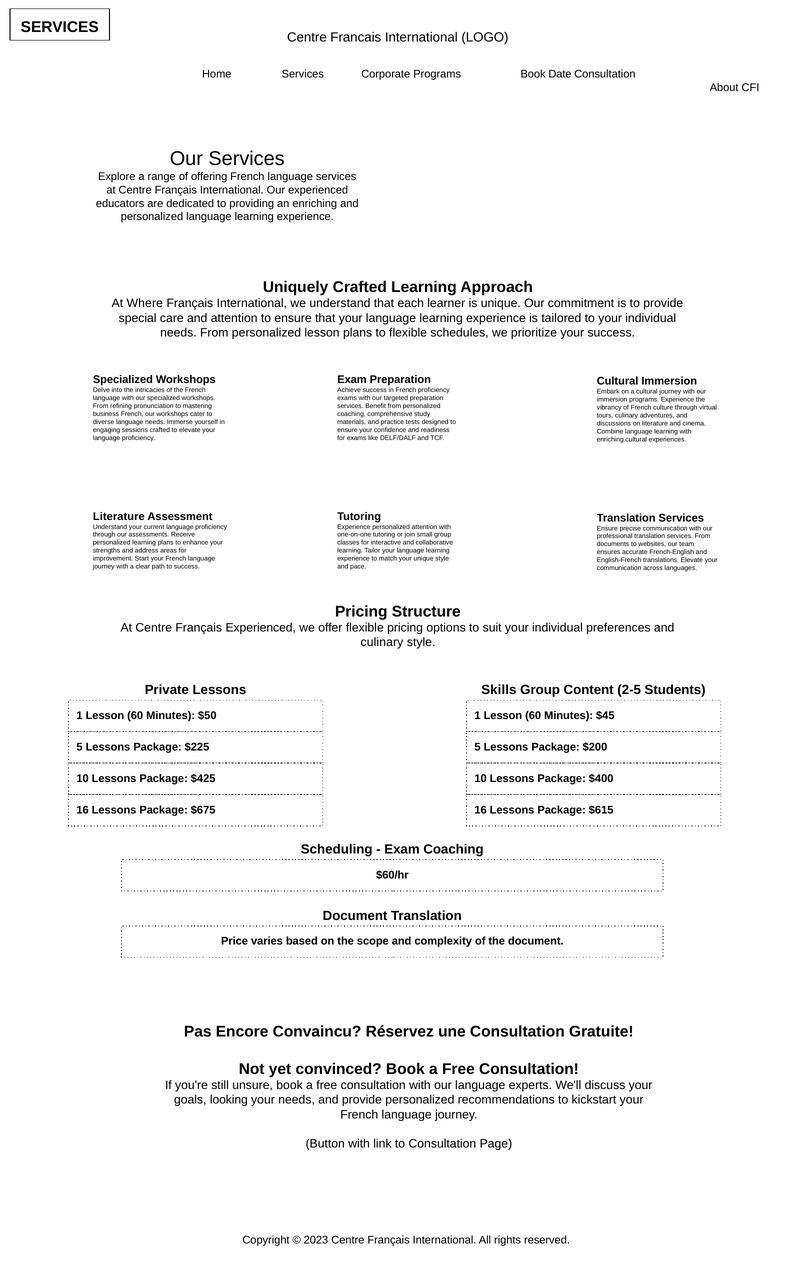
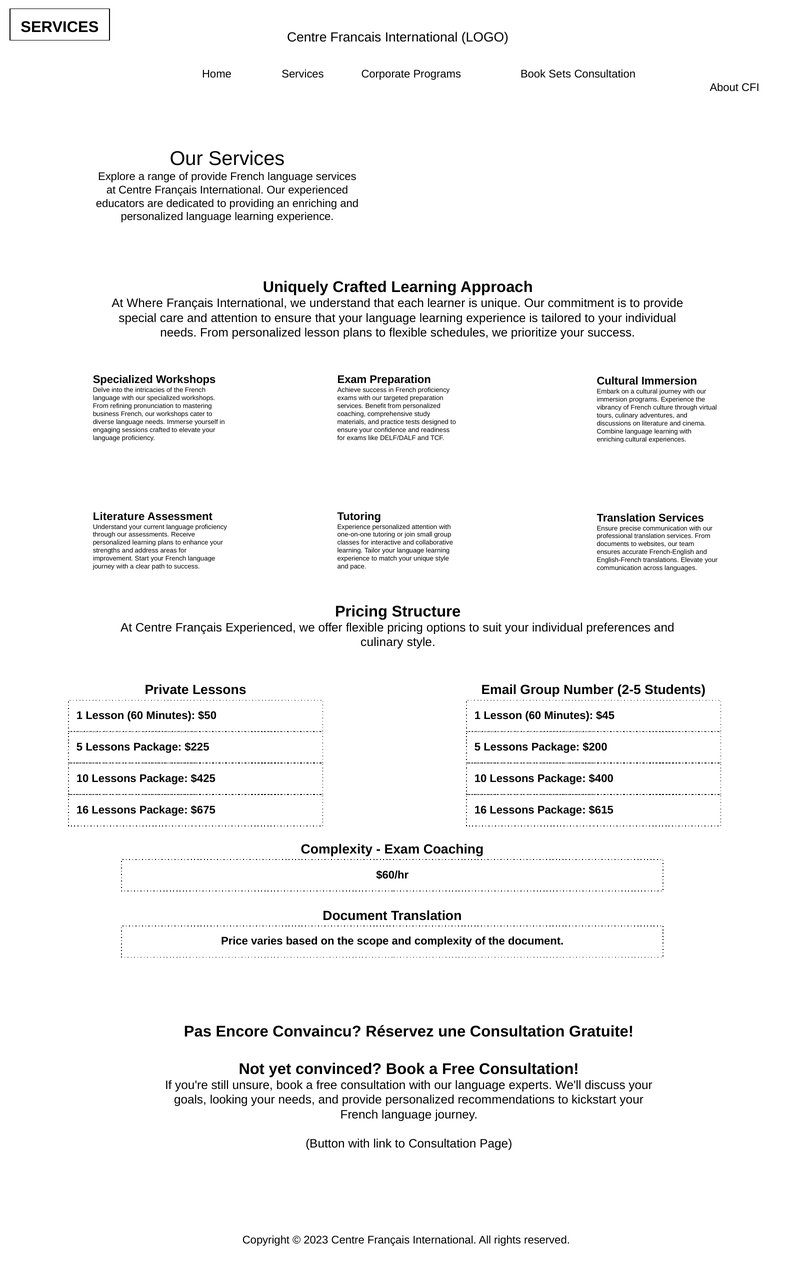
Date: Date -> Sets (560, 74)
of offering: offering -> provide (209, 177)
Skills: Skills -> Email (499, 690)
Content: Content -> Number (589, 690)
Scheduling: Scheduling -> Complexity (337, 849)
